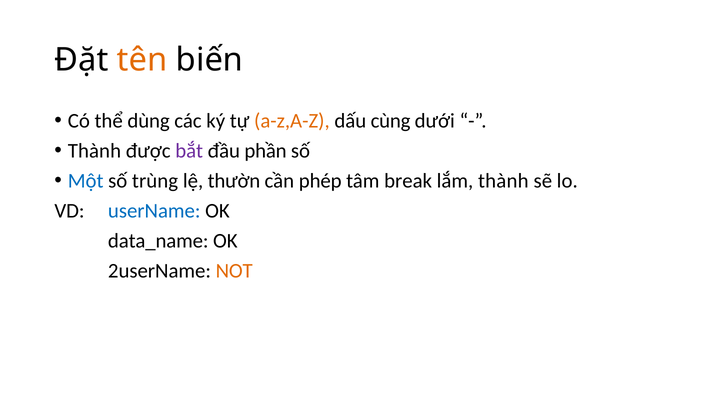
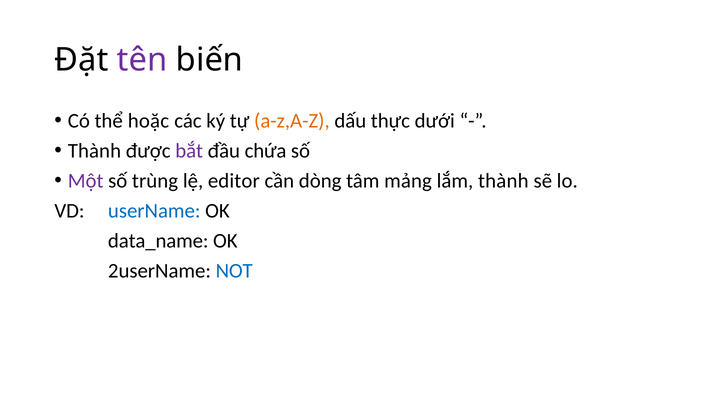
tên colour: orange -> purple (142, 60)
dùng: dùng -> hoặc (148, 121)
cùng: cùng -> thực (390, 121)
phần: phần -> chứa (266, 151)
Một colour: blue -> purple (86, 181)
thườn: thườn -> editor (234, 181)
phép: phép -> dòng (320, 181)
break: break -> mảng (408, 181)
NOT colour: orange -> blue (234, 270)
